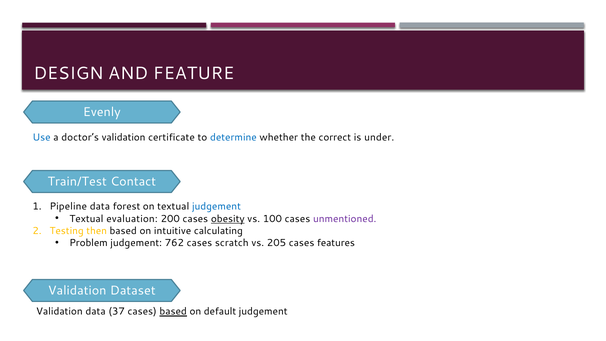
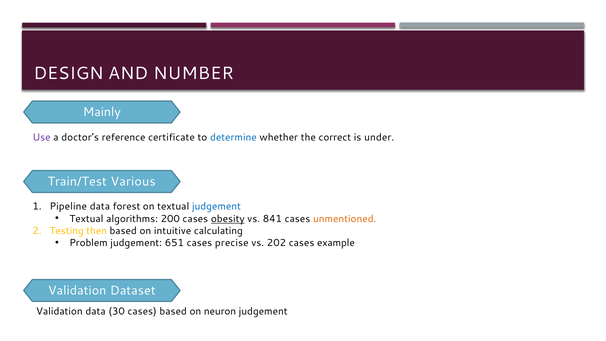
FEATURE: FEATURE -> NUMBER (194, 74)
Evenly: Evenly -> Mainly (102, 112)
Use colour: blue -> purple (42, 137)
doctor’s validation: validation -> reference (124, 137)
Contact: Contact -> Various (133, 181)
evaluation: evaluation -> algorithms (132, 219)
100: 100 -> 841 (272, 219)
unmentioned colour: purple -> orange (345, 219)
762: 762 -> 651 (174, 243)
scratch: scratch -> precise (232, 243)
205: 205 -> 202 (276, 243)
features: features -> example (336, 243)
37: 37 -> 30 (117, 312)
based underline: present -> none (173, 312)
default: default -> neuron (220, 312)
